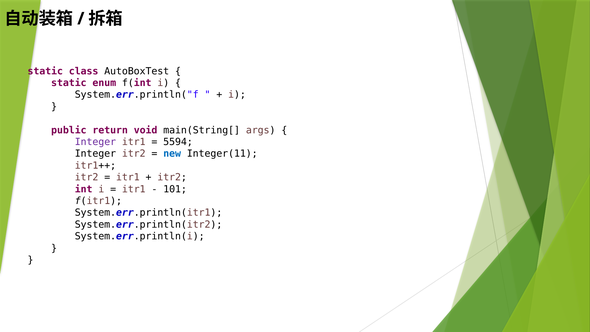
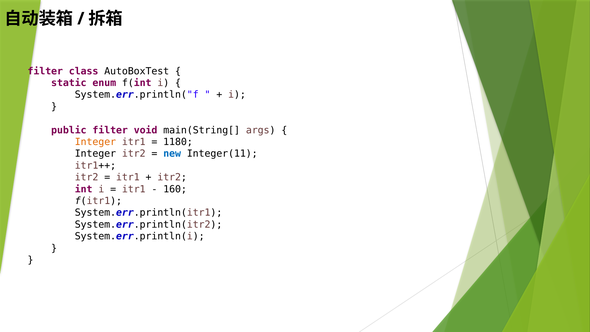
static: static -> filter (45, 71)
public return: return -> filter (110, 130)
Integer colour: purple -> orange (95, 142)
5594: 5594 -> 1180 (178, 142)
101: 101 -> 160 (175, 189)
